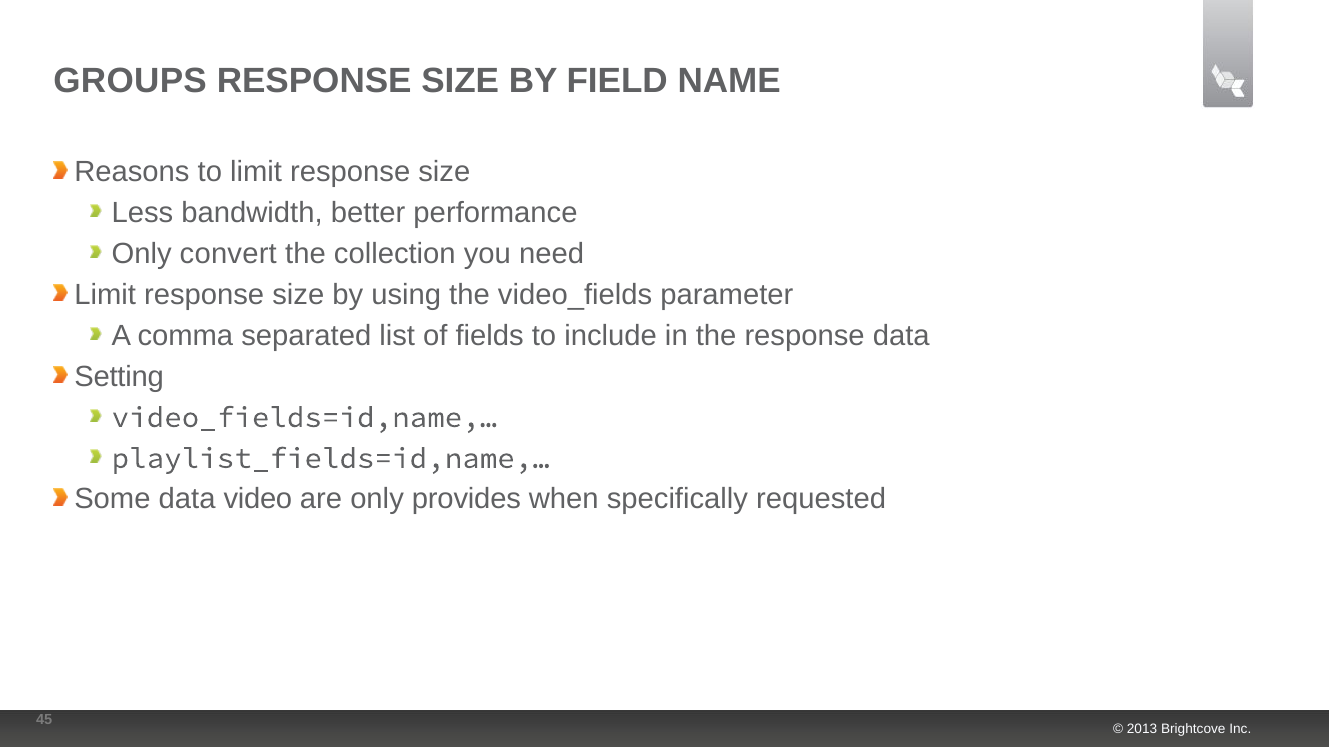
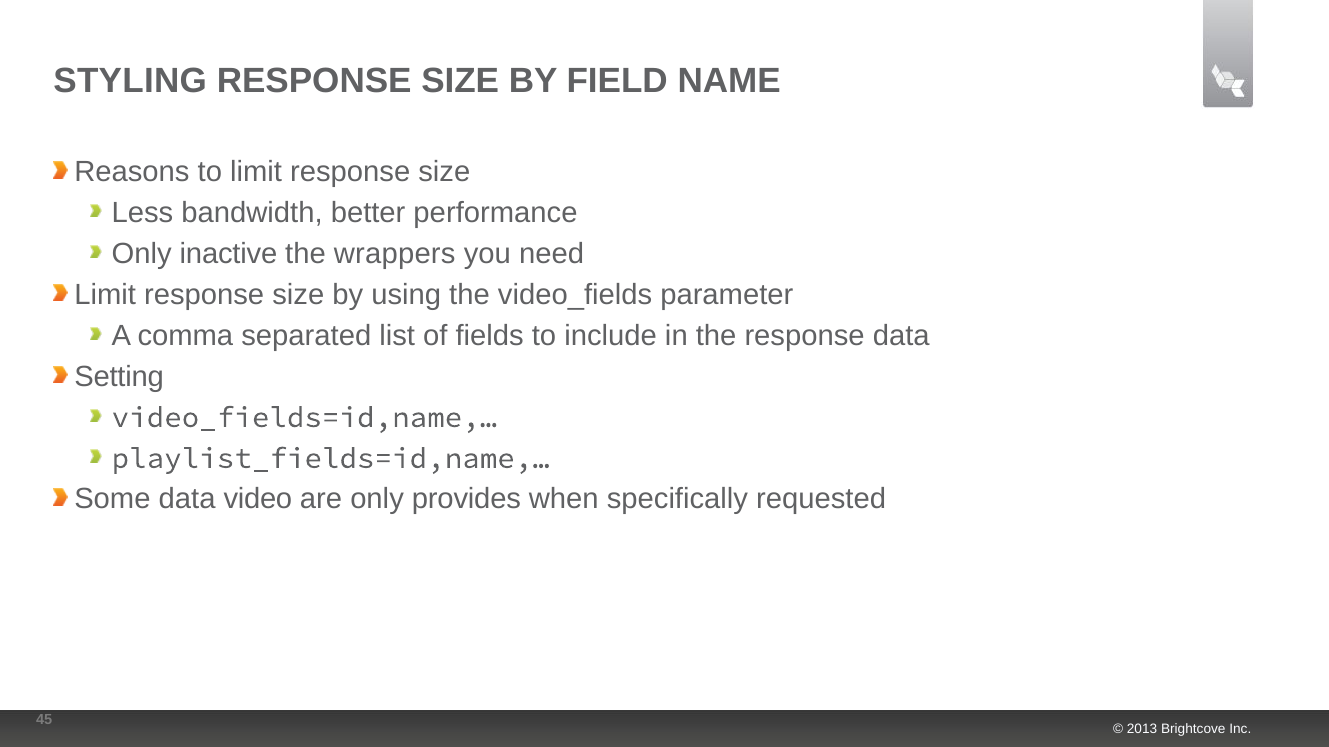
GROUPS: GROUPS -> STYLING (130, 81)
convert: convert -> inactive (228, 254)
collection: collection -> wrappers (395, 254)
